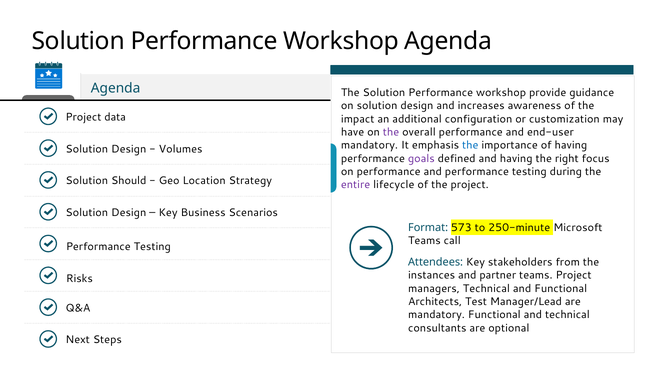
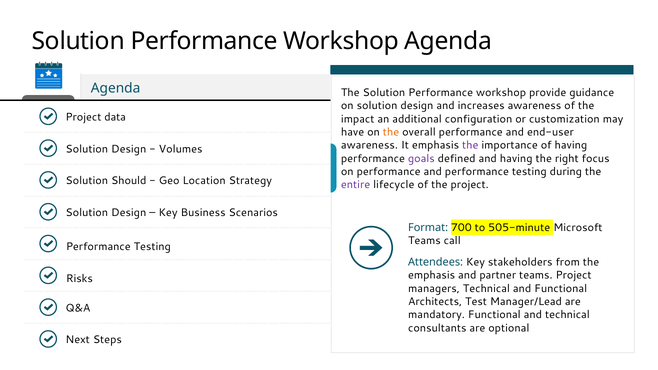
the colour: purple -> orange (391, 132)
mandatory: mandatory -> awareness (369, 145)
the colour: blue -> purple (470, 145)
573: 573 -> 700 (461, 228)
250-minute: 250-minute -> 505-minute (519, 228)
instances: instances -> emphasis (432, 275)
